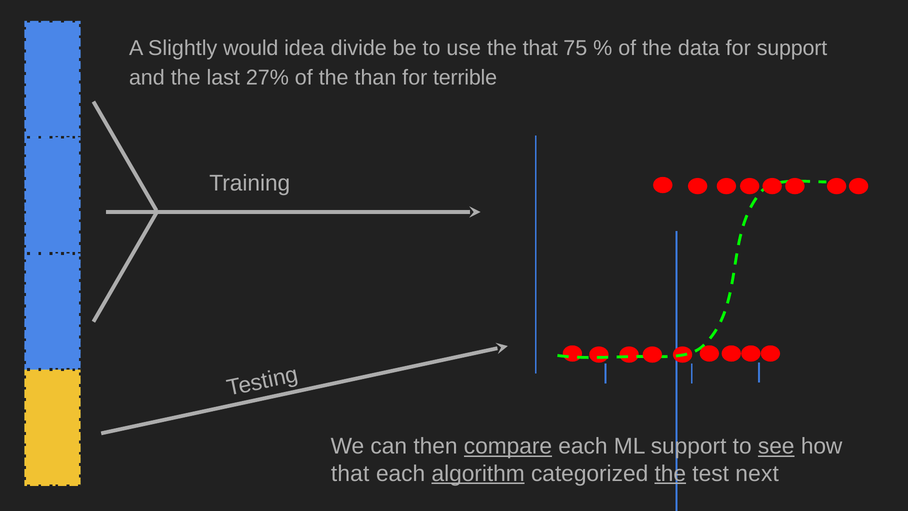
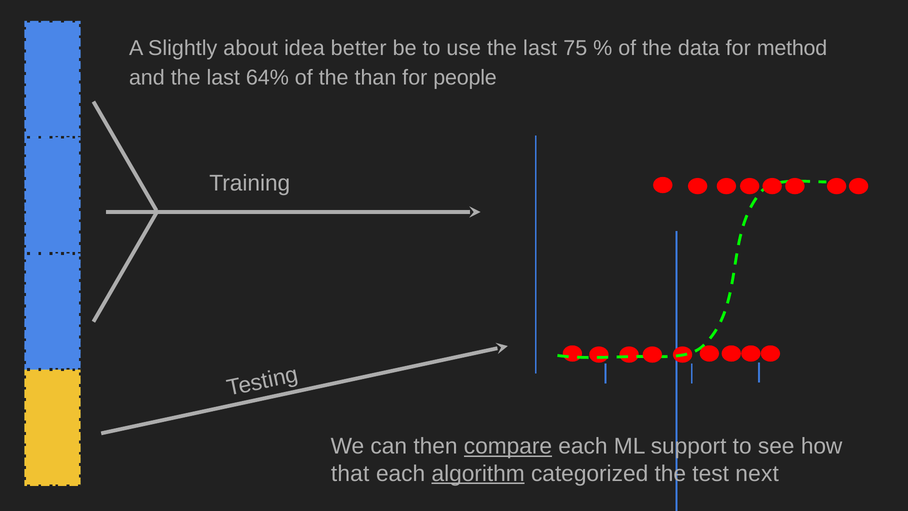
would: would -> about (251, 48)
divide: divide -> better (359, 48)
use the that: that -> last (540, 48)
for support: support -> method (792, 48)
27%: 27% -> 64% (267, 78)
terrible: terrible -> people (465, 78)
see underline: present -> none (776, 446)
the underline: present -> none (670, 473)
